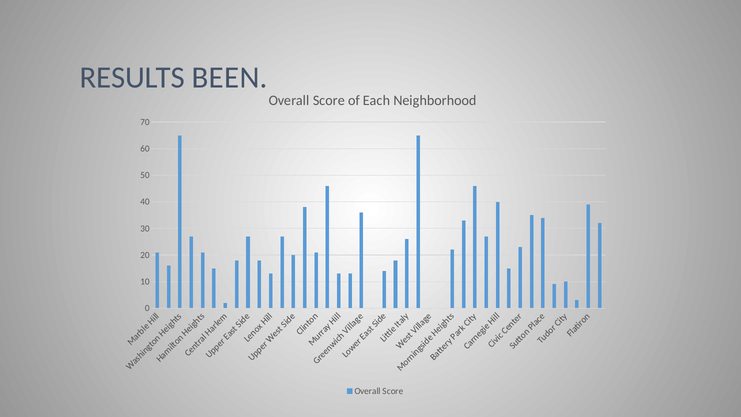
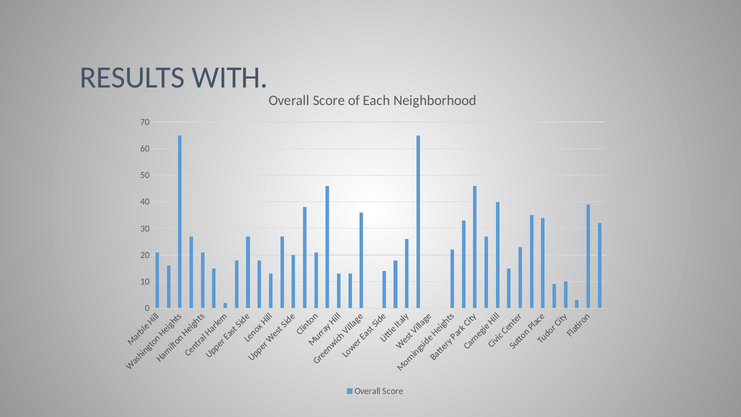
BEEN: BEEN -> WITH (230, 78)
